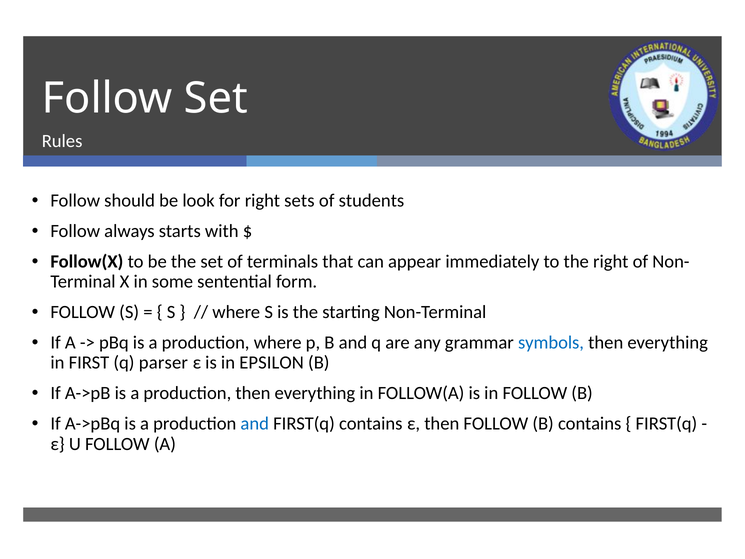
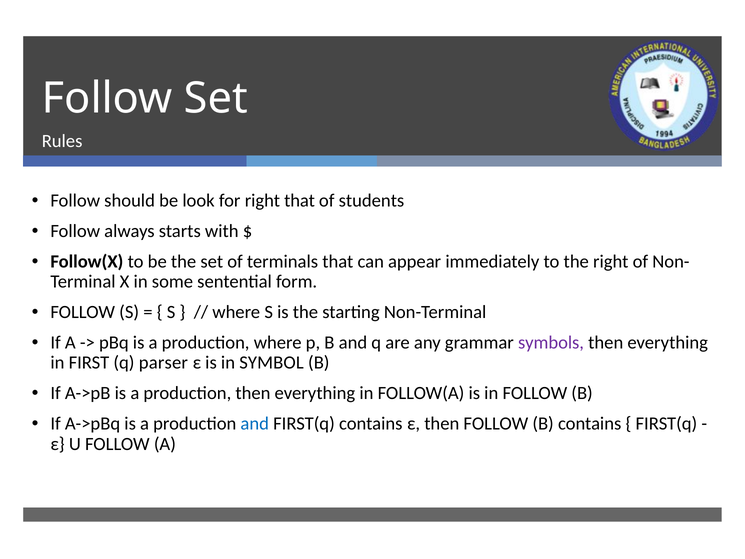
right sets: sets -> that (300, 201)
symbols colour: blue -> purple (551, 343)
EPSILON: EPSILON -> SYMBOL (272, 363)
